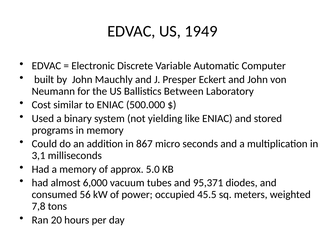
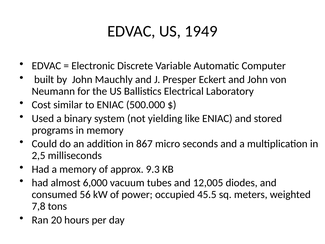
Between: Between -> Electrical (184, 91)
3,1: 3,1 -> 2,5 (39, 155)
5.0: 5.0 -> 9.3 (153, 169)
95,371: 95,371 -> 12,005 (208, 183)
